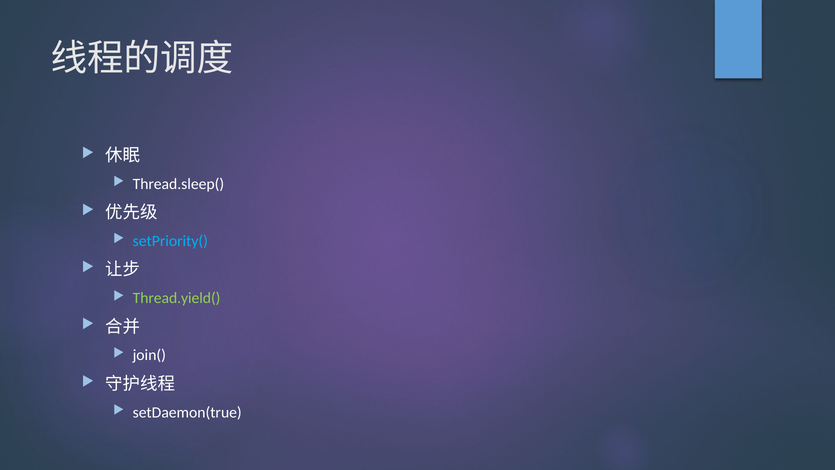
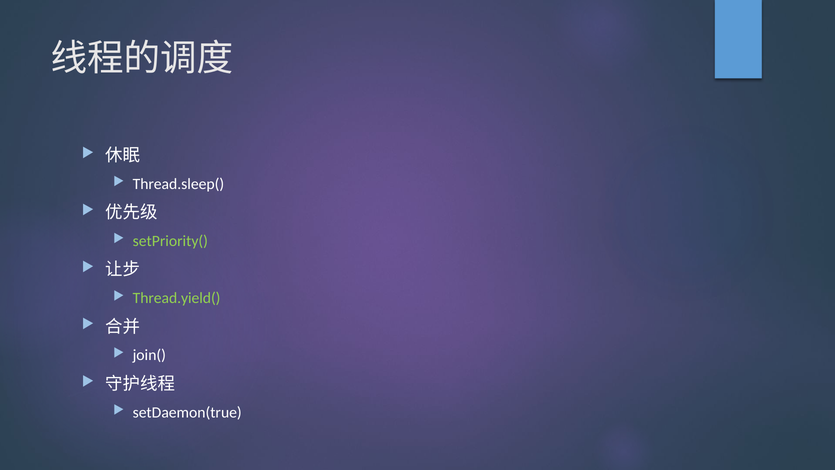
setPriority( colour: light blue -> light green (170, 241)
